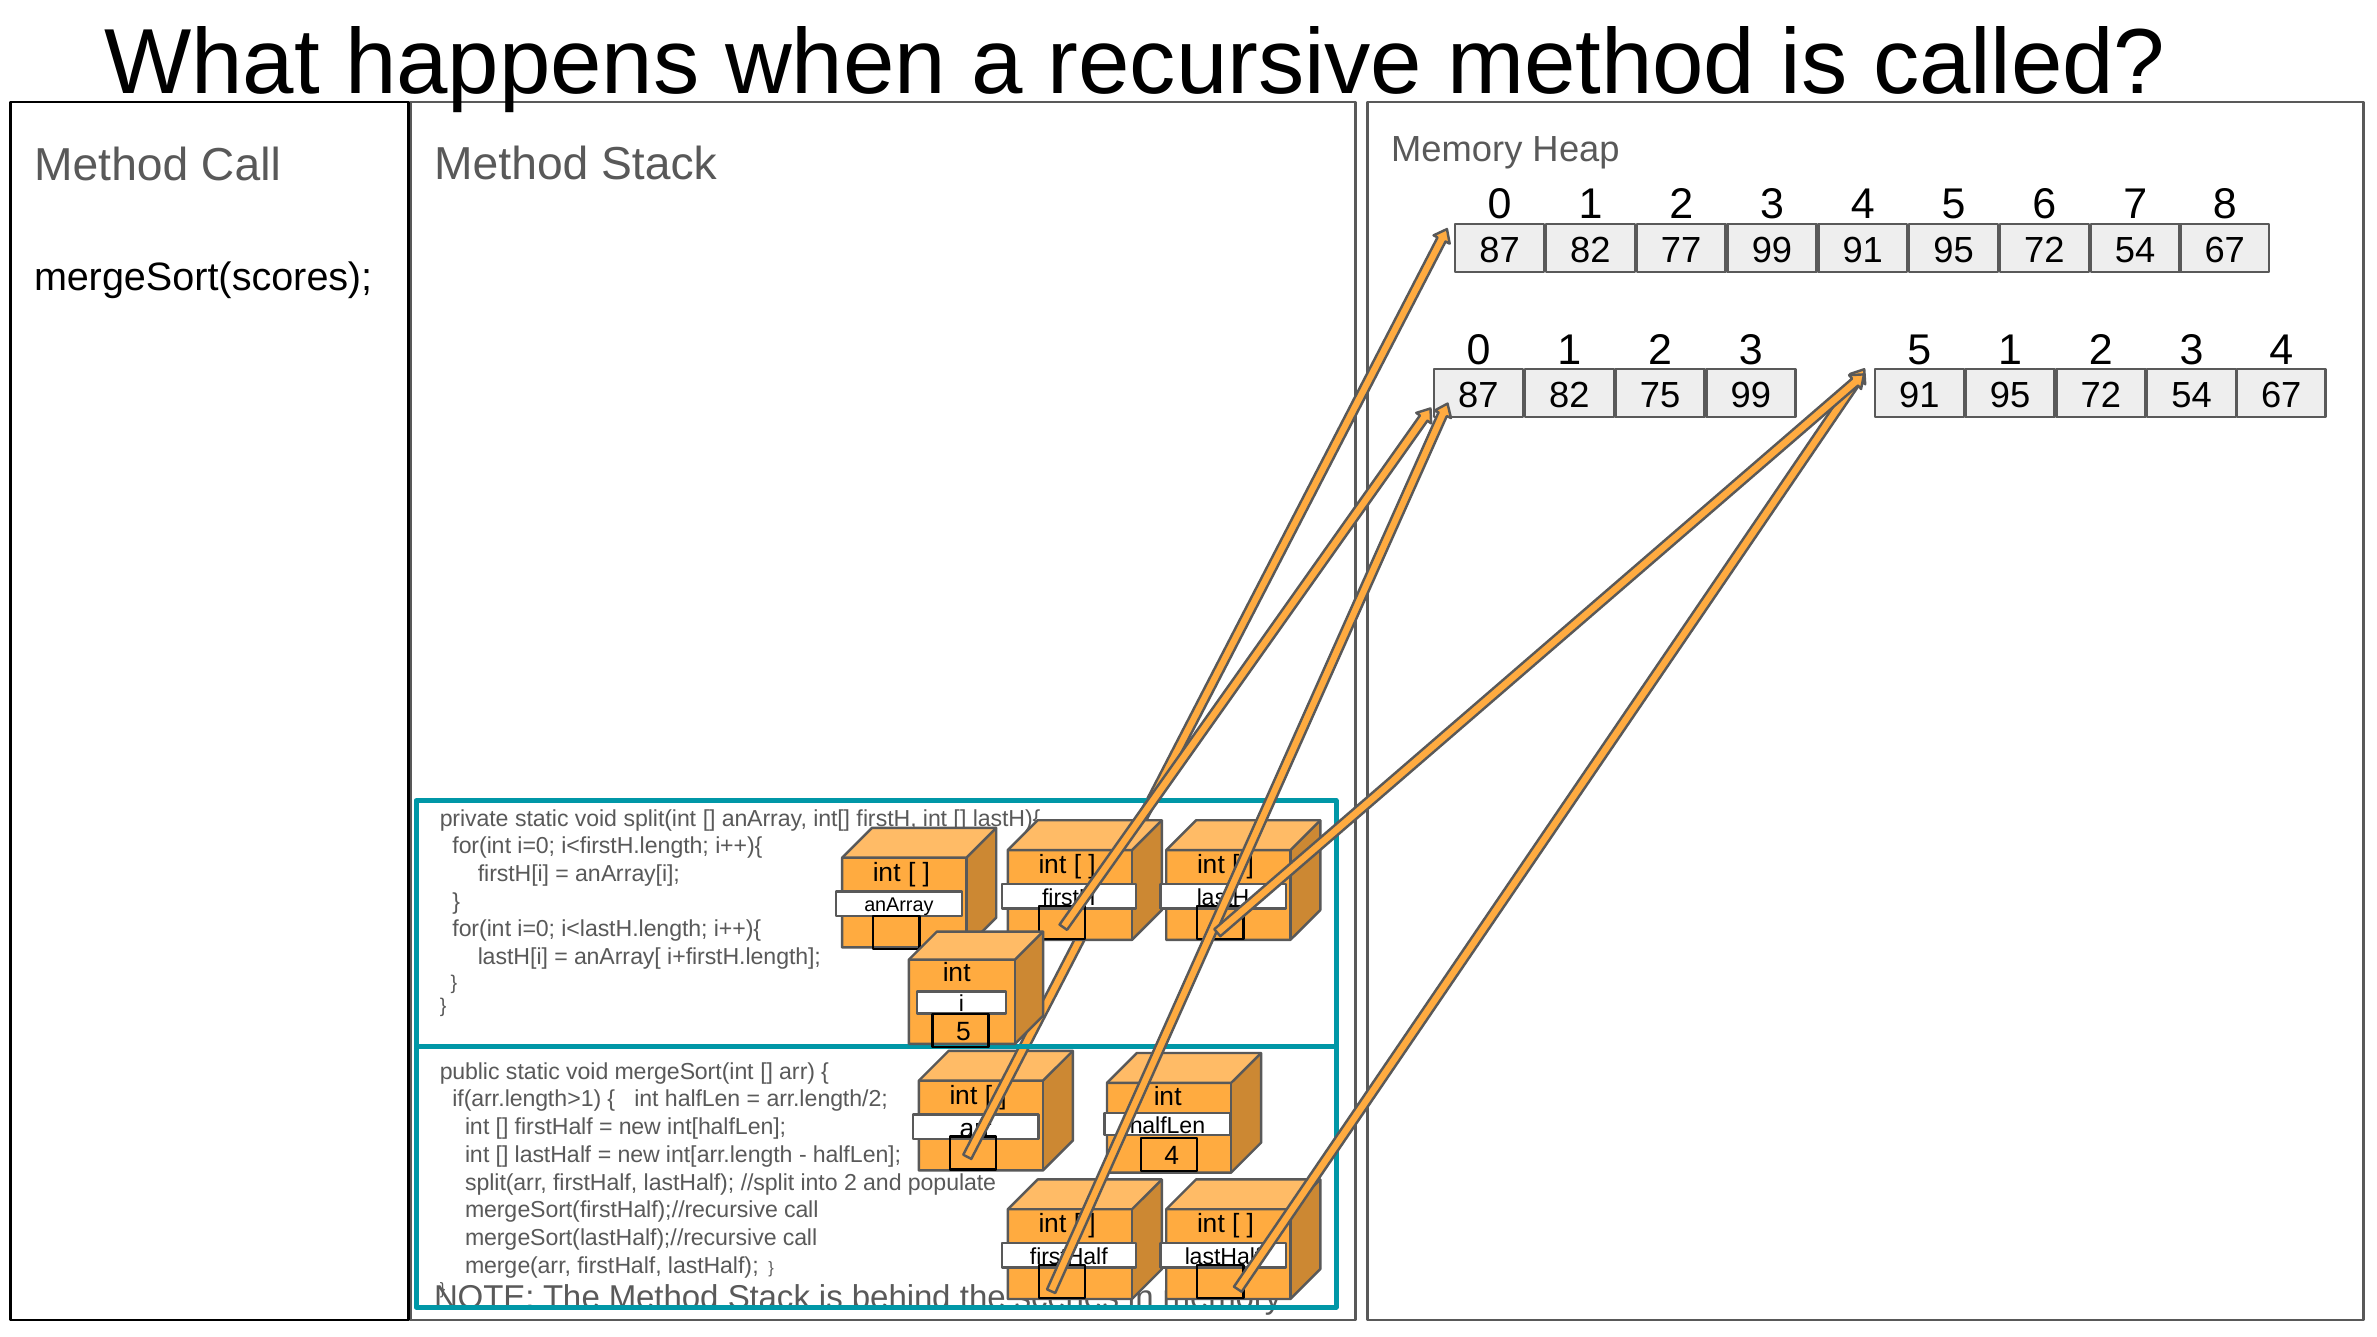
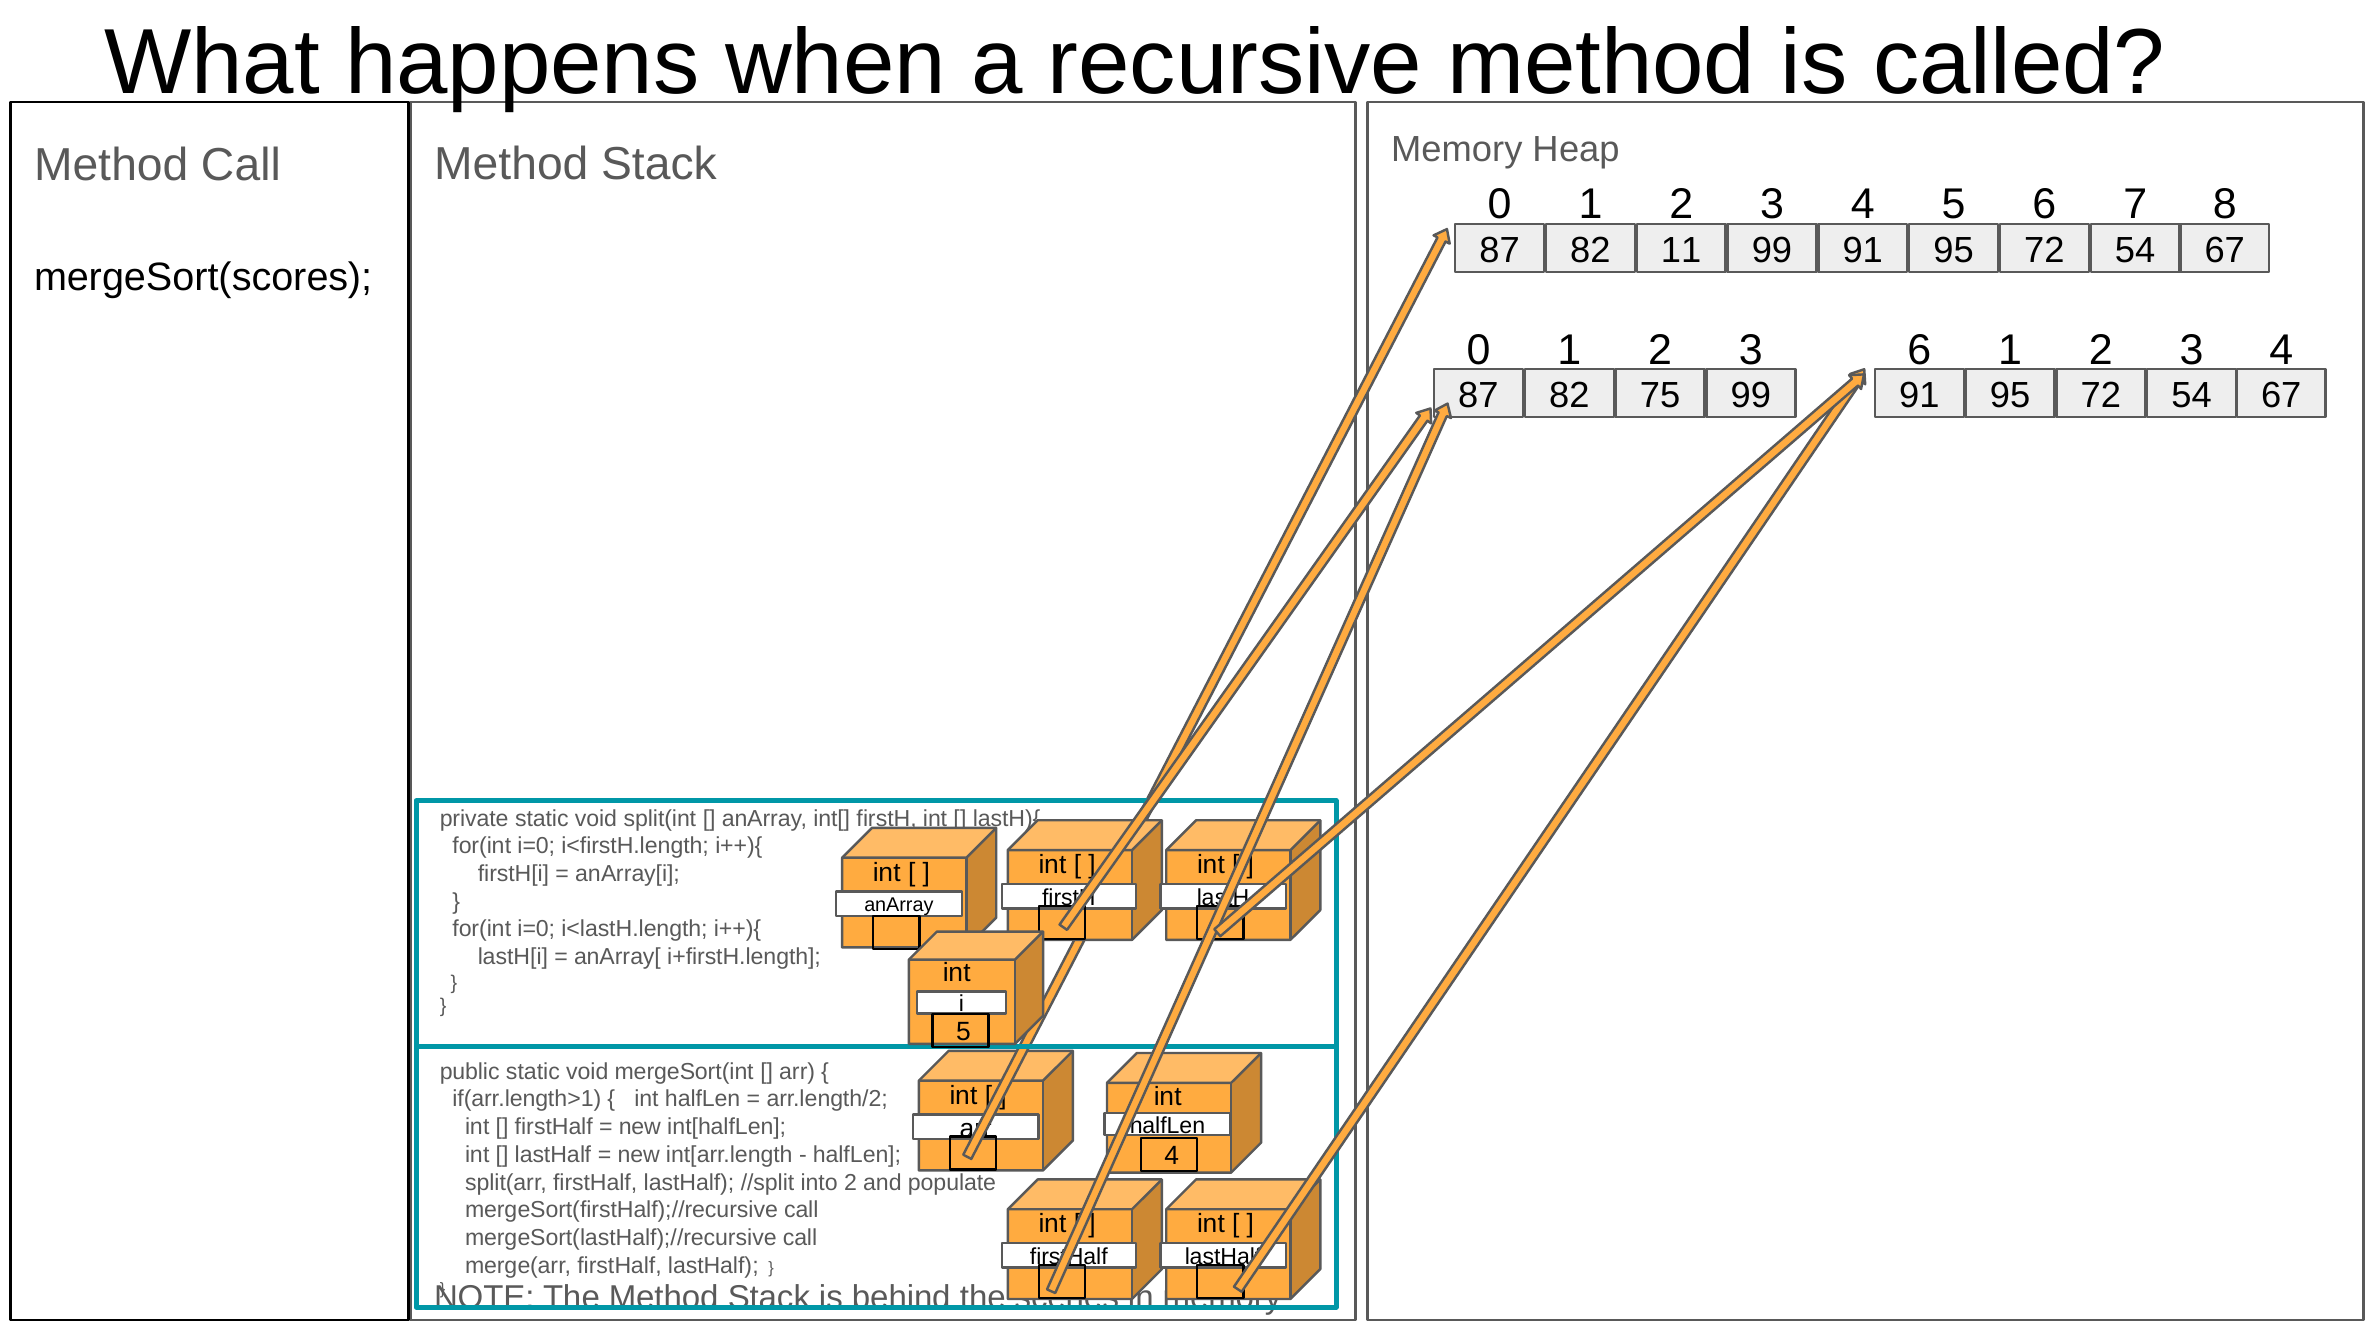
77: 77 -> 11 (1681, 250)
3 5: 5 -> 6 (1919, 350)
